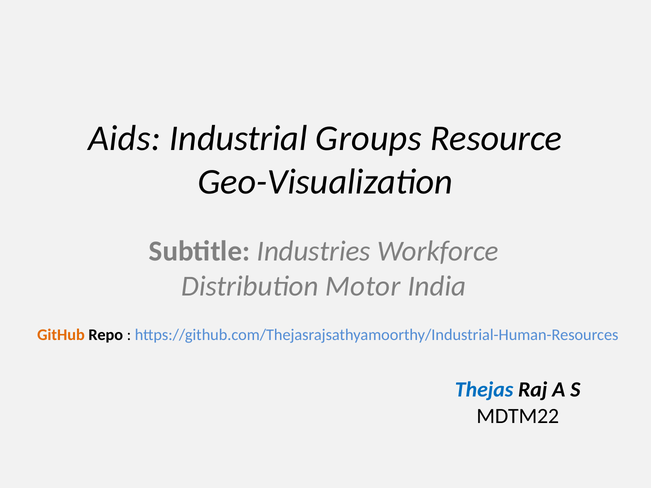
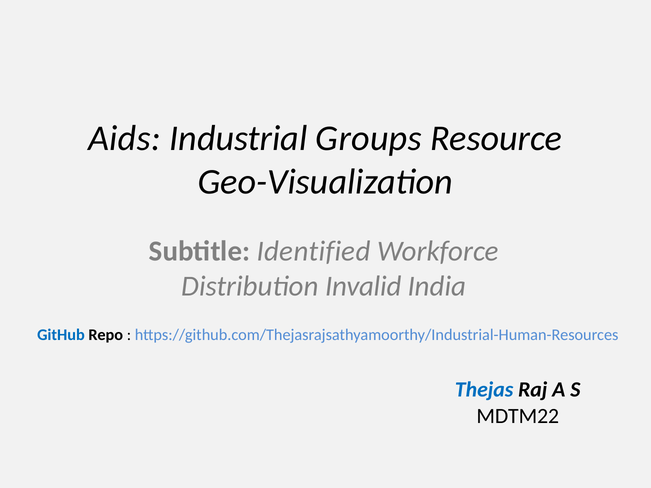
Industries: Industries -> Identified (314, 251)
Motor: Motor -> Invalid (363, 286)
GitHub colour: orange -> blue (61, 335)
